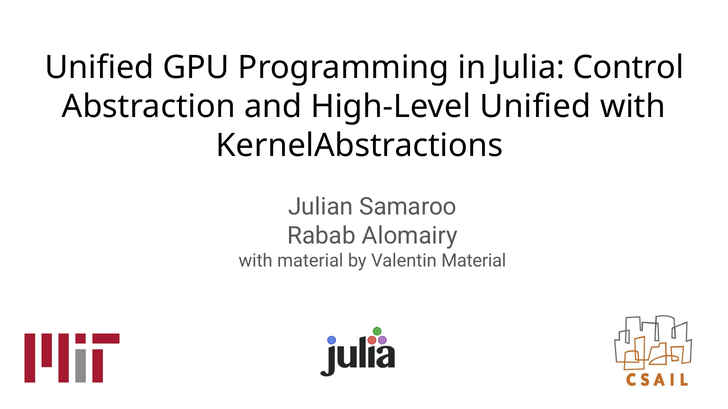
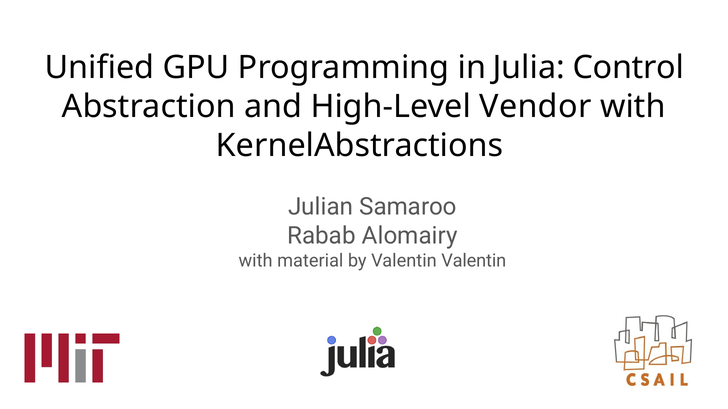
High-Level Unified: Unified -> Vendor (535, 107)
Valentin Material: Material -> Valentin (474, 261)
